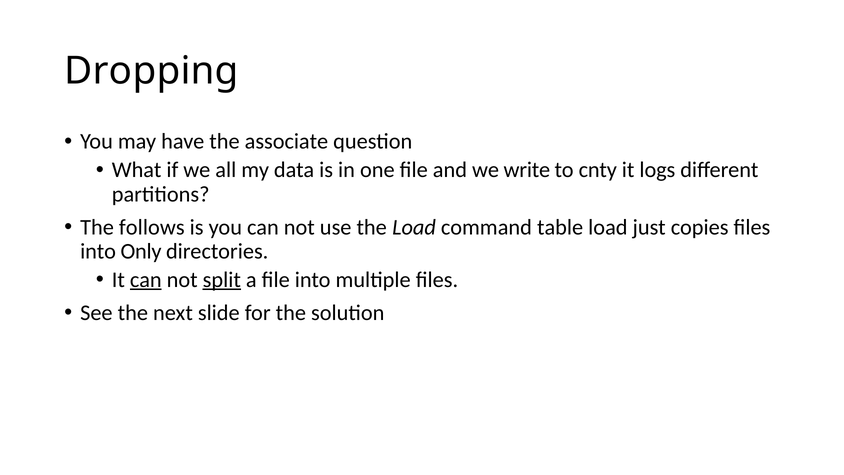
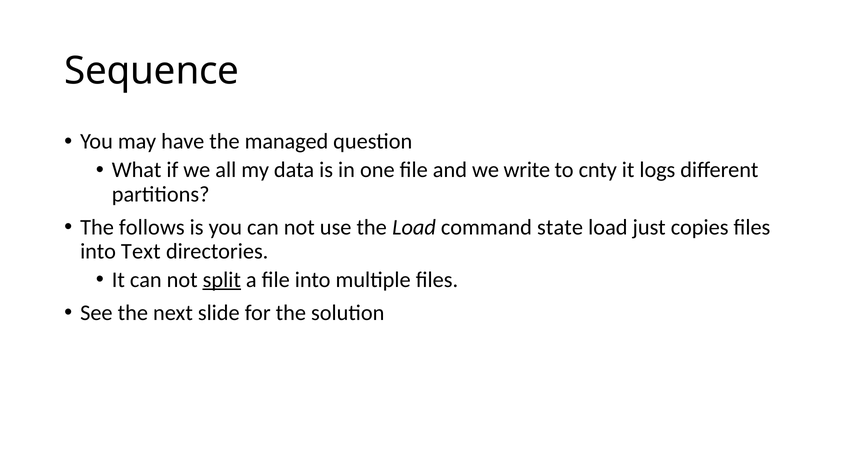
Dropping: Dropping -> Sequence (152, 71)
associate: associate -> managed (286, 141)
table: table -> state (560, 227)
Only: Only -> Text (141, 251)
can underline: present -> none (146, 280)
